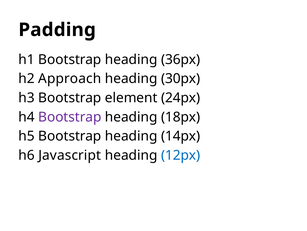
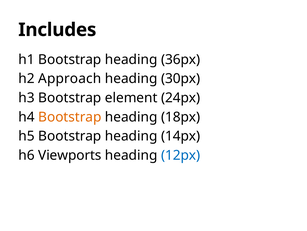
Padding: Padding -> Includes (57, 30)
Bootstrap colour: purple -> orange (70, 117)
Javascript: Javascript -> Viewports (70, 155)
